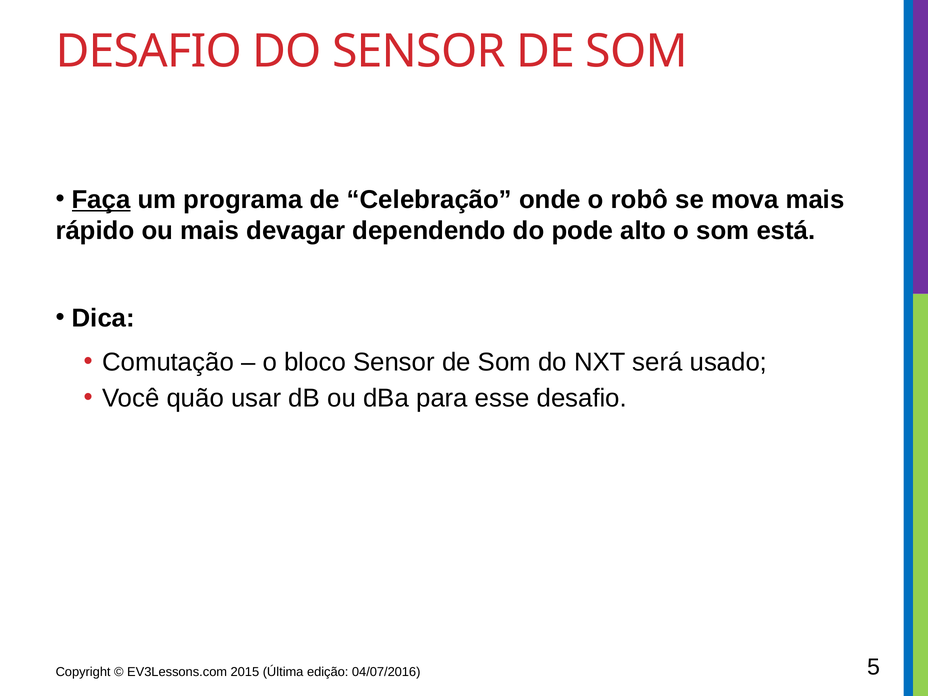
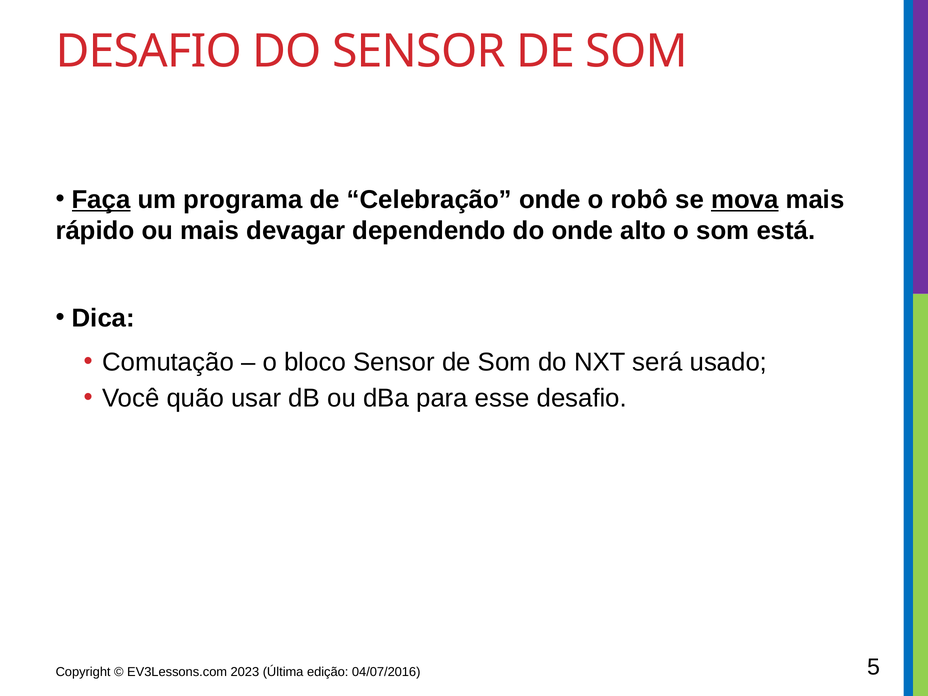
mova underline: none -> present (745, 200)
do pode: pode -> onde (582, 231)
2015: 2015 -> 2023 (245, 672)
